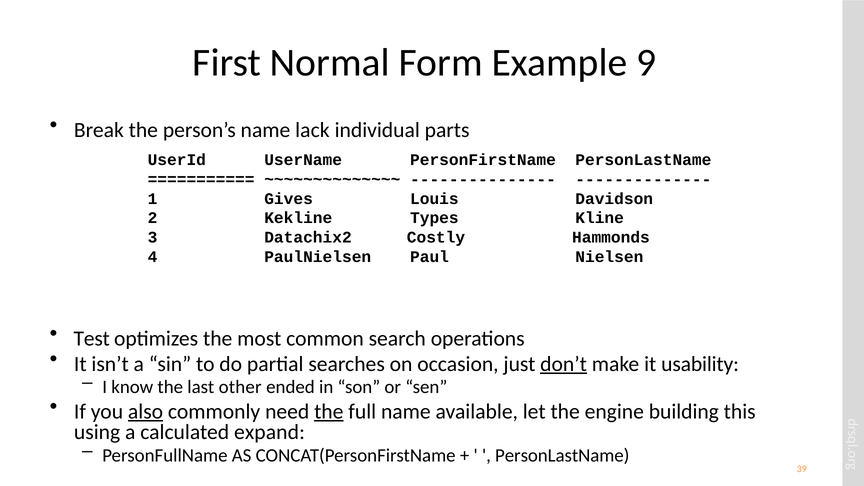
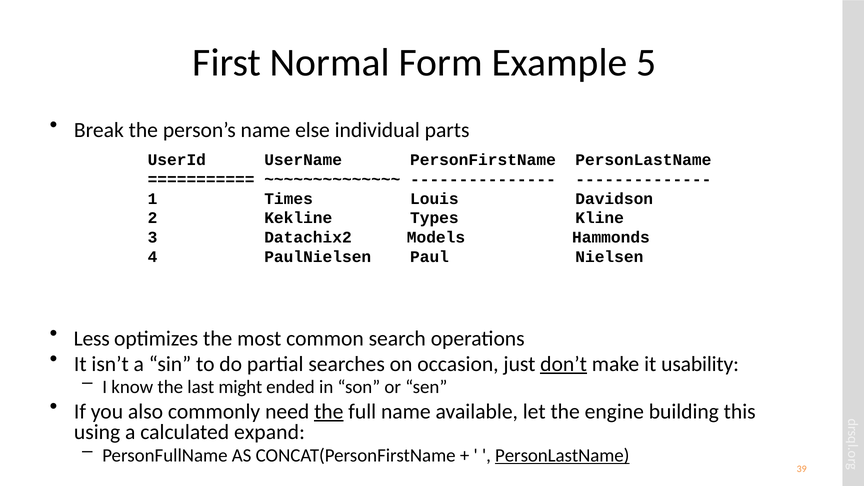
9: 9 -> 5 (646, 63)
lack: lack -> else (313, 130)
Gives: Gives -> Times (289, 199)
Costly: Costly -> Models (436, 238)
Test: Test -> Less (92, 339)
other: other -> might (240, 387)
also underline: present -> none (146, 411)
PersonLastName underline: none -> present (562, 455)
